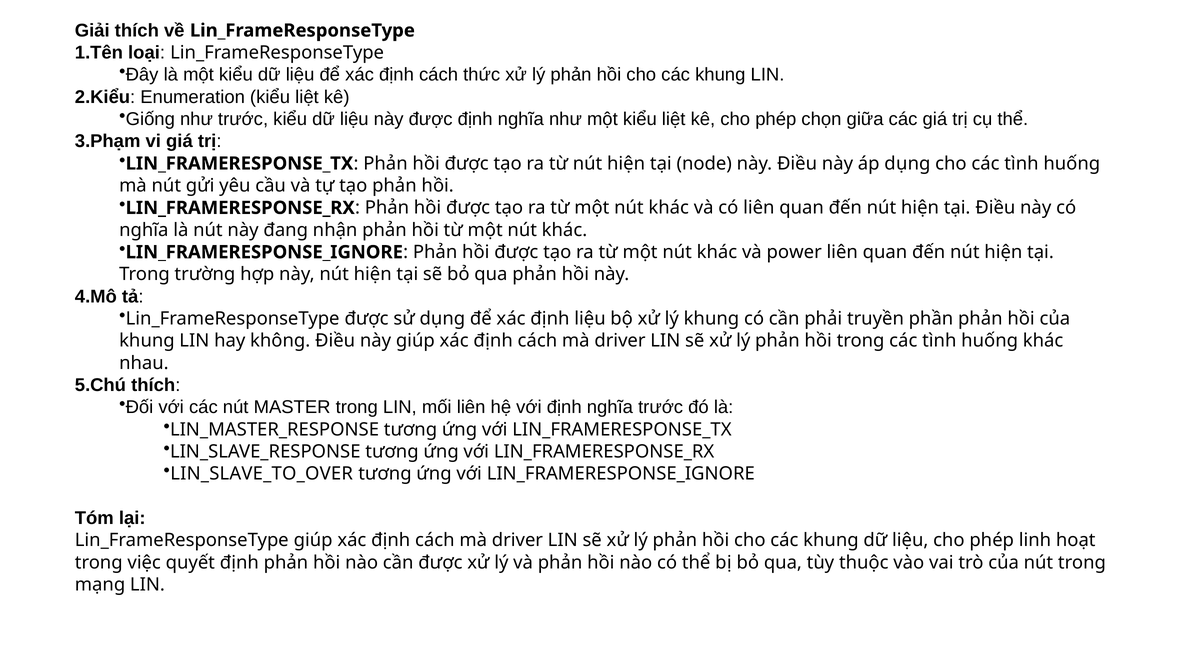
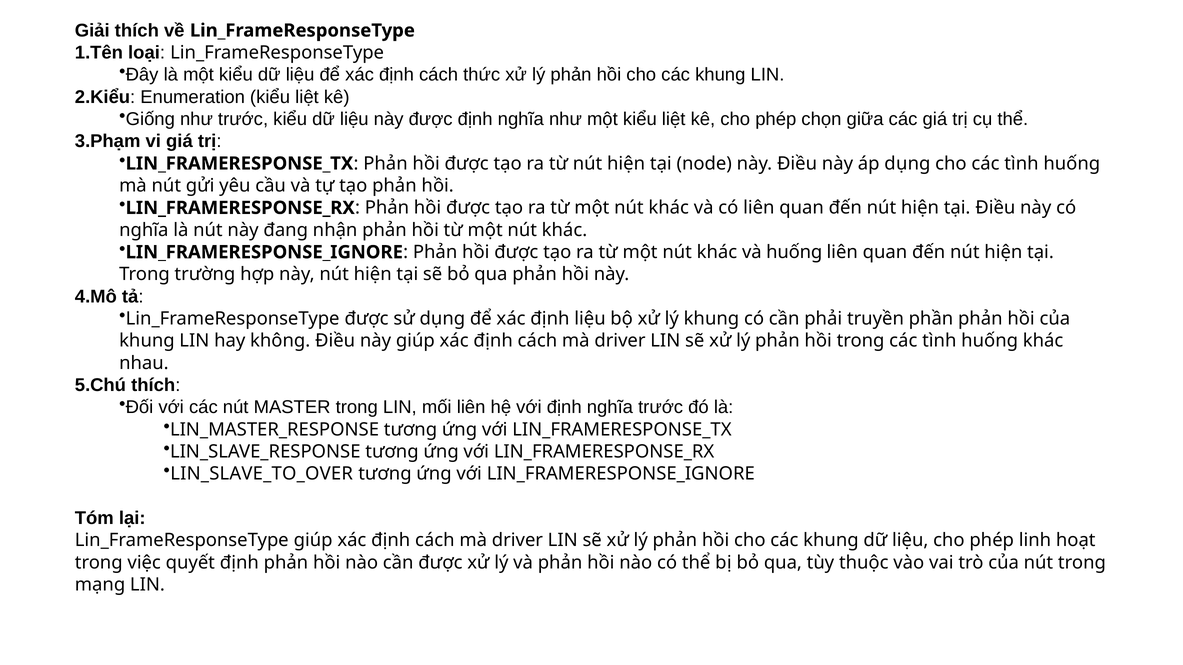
và power: power -> huống (794, 252)
